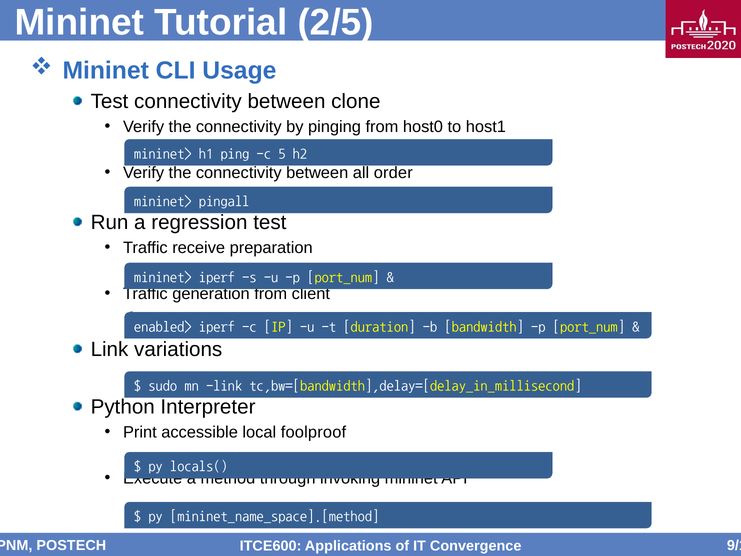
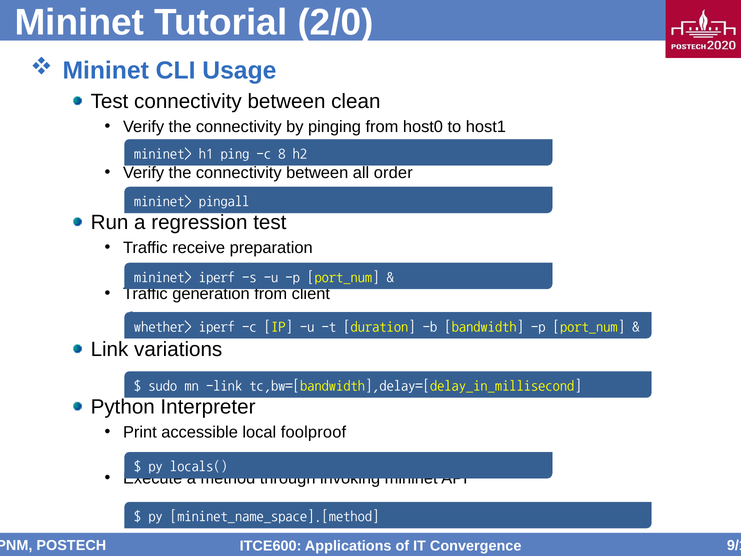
2/5: 2/5 -> 2/0 (336, 23)
clone: clone -> clean (356, 102)
5: 5 -> 8 (282, 153)
enabled>: enabled> -> whether> (163, 326)
